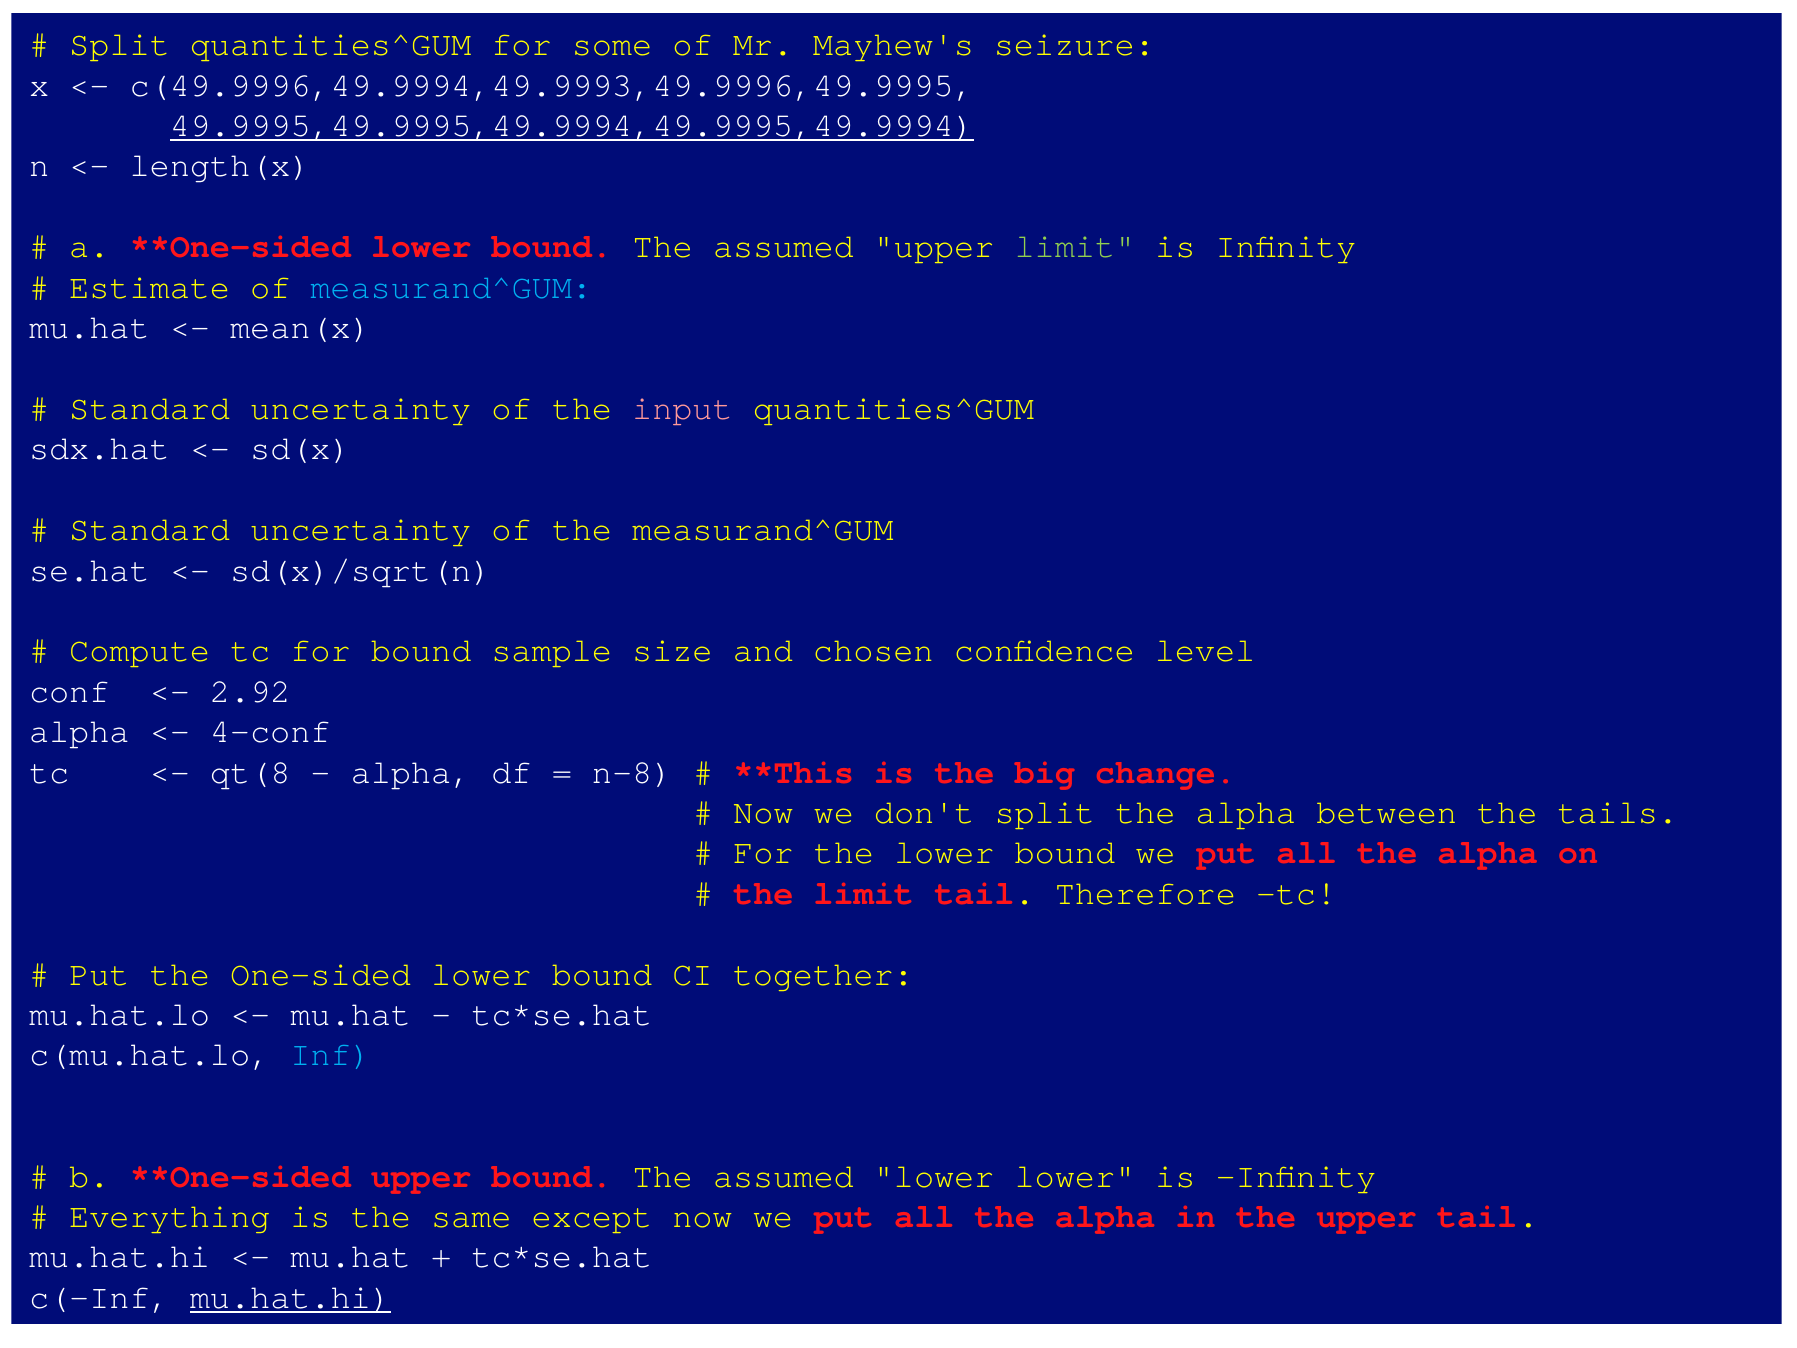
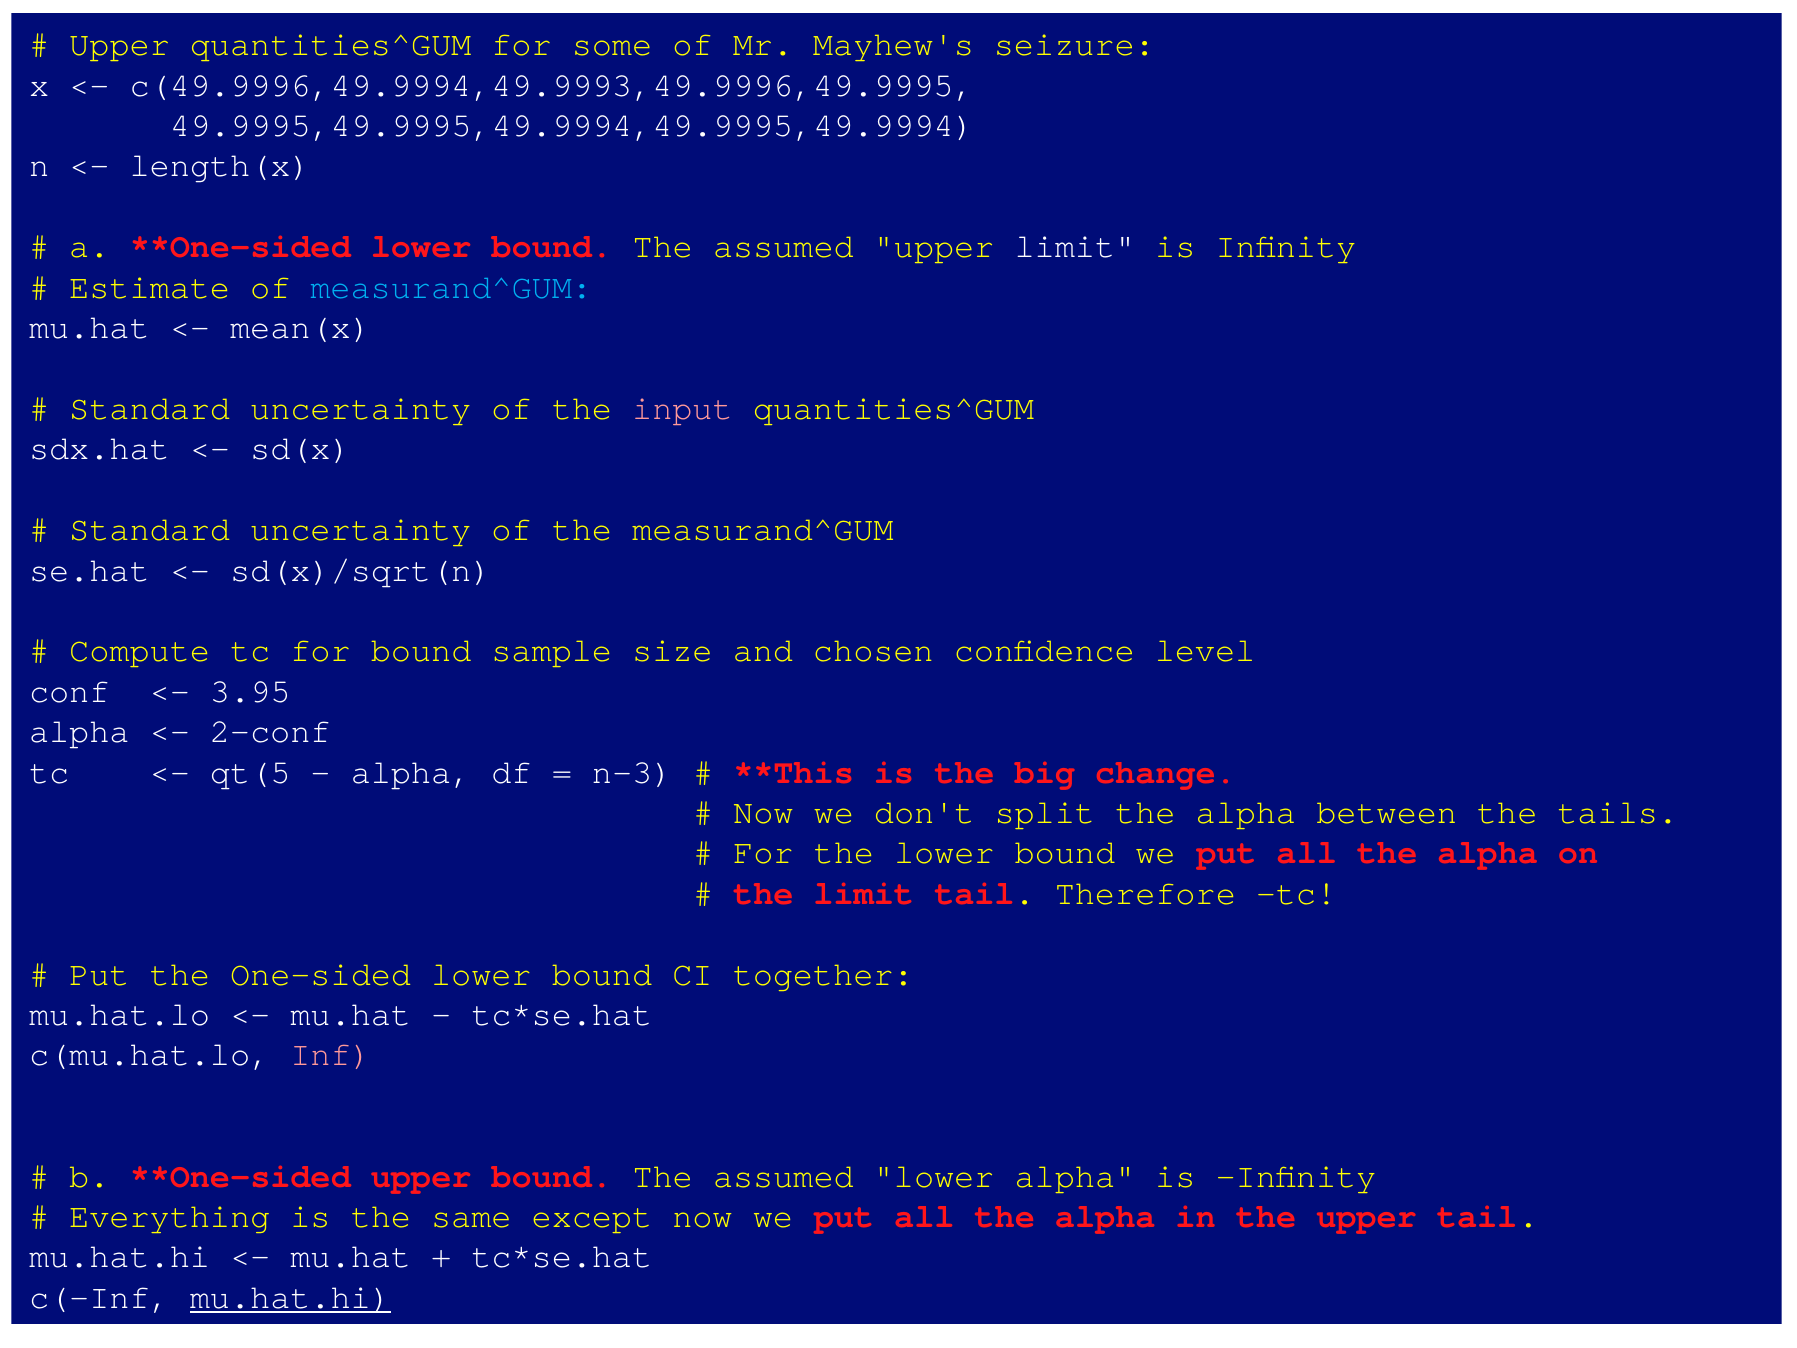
Split: Split -> Upper (120, 45)
49.9995,49.9995,49.9994,49.9995,49.9994 underline: present -> none (572, 125)
limit colour: light green -> white (1075, 247)
2.92: 2.92 -> 3.95 (250, 691)
4-conf: 4-conf -> 2-conf (270, 731)
qt(8: qt(8 -> qt(5 (250, 772)
n-8: n-8 -> n-3 (632, 772)
Inf colour: light blue -> pink (331, 1055)
lower lower: lower -> alpha (1075, 1176)
